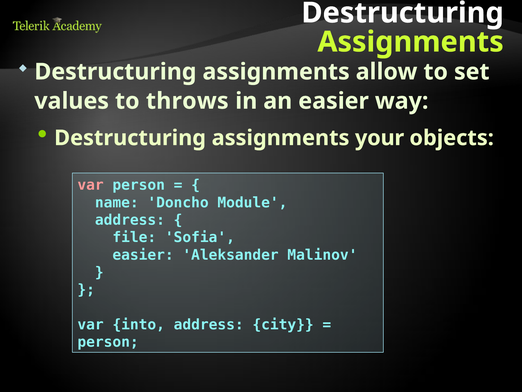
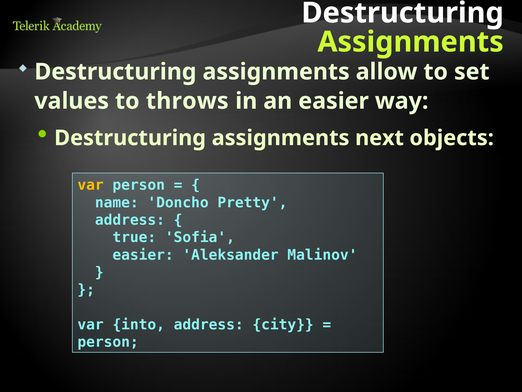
your: your -> next (380, 138)
var colour: pink -> yellow (91, 185)
Module: Module -> Pretty (252, 202)
file: file -> true (134, 237)
